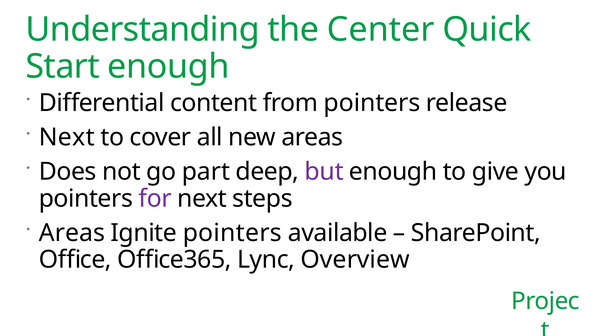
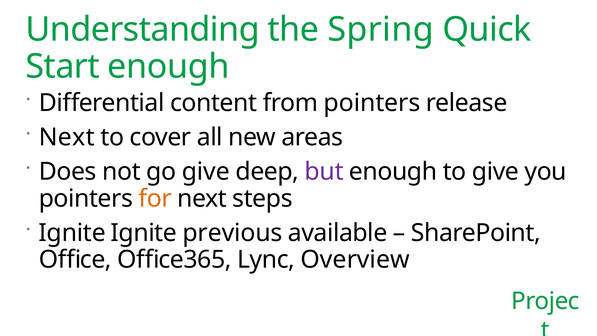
Center: Center -> Spring (381, 29)
go part: part -> give (206, 172)
for colour: purple -> orange (155, 198)
Areas: Areas -> Ignite (72, 233)
Ignite pointers: pointers -> previous (232, 233)
